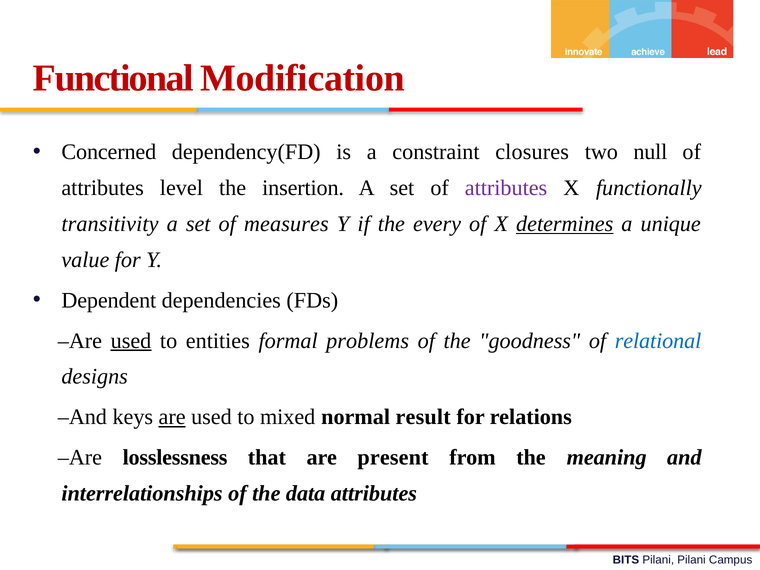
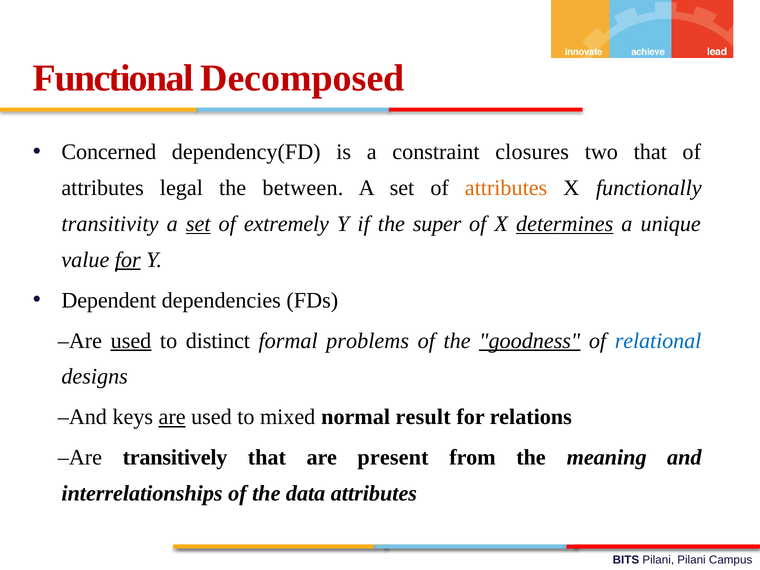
Modification: Modification -> Decomposed (302, 78)
two null: null -> that (650, 152)
level: level -> legal (181, 188)
insertion: insertion -> between (303, 188)
attributes colour: purple -> orange (506, 188)
set underline: none -> present (198, 224)
measures: measures -> extremely (286, 224)
every: every -> super (437, 224)
for underline: none -> present (128, 260)
entities: entities -> distinct (218, 341)
goodness underline: none -> present (530, 341)
losslessness: losslessness -> transitively (175, 458)
